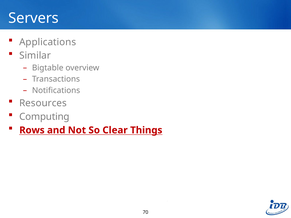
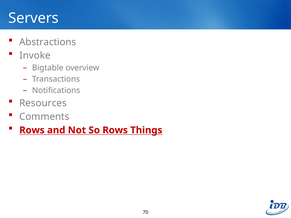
Applications: Applications -> Abstractions (48, 42)
Similar: Similar -> Invoke (35, 56)
Computing: Computing -> Comments (44, 117)
So Clear: Clear -> Rows (115, 130)
